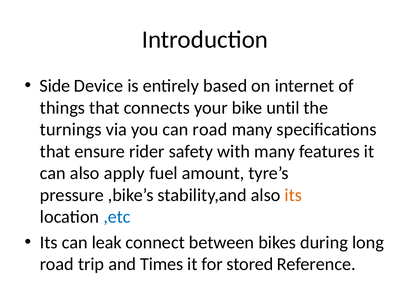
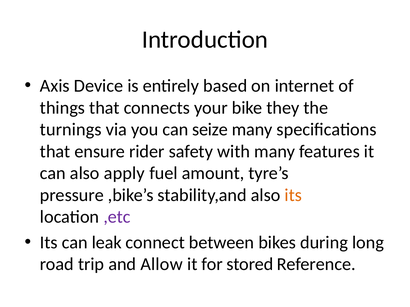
Side: Side -> Axis (55, 86)
until: until -> they (283, 108)
can road: road -> seize (210, 130)
,etc colour: blue -> purple (117, 217)
Times: Times -> Allow (162, 265)
